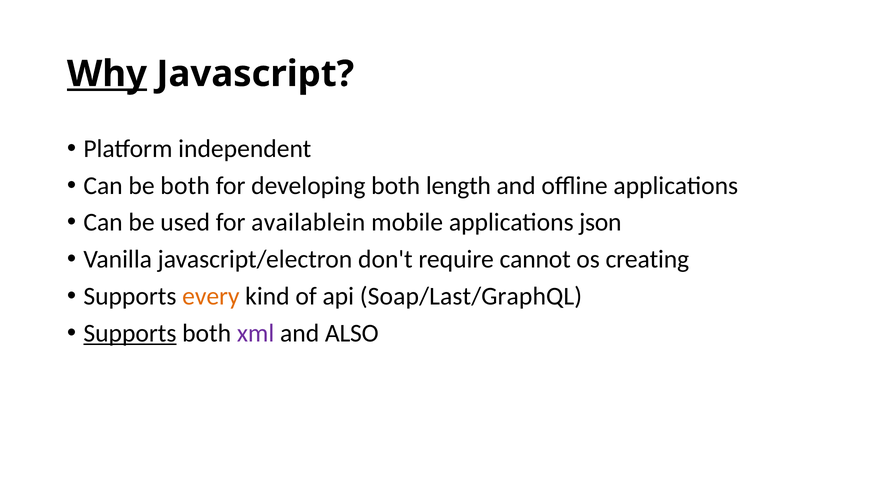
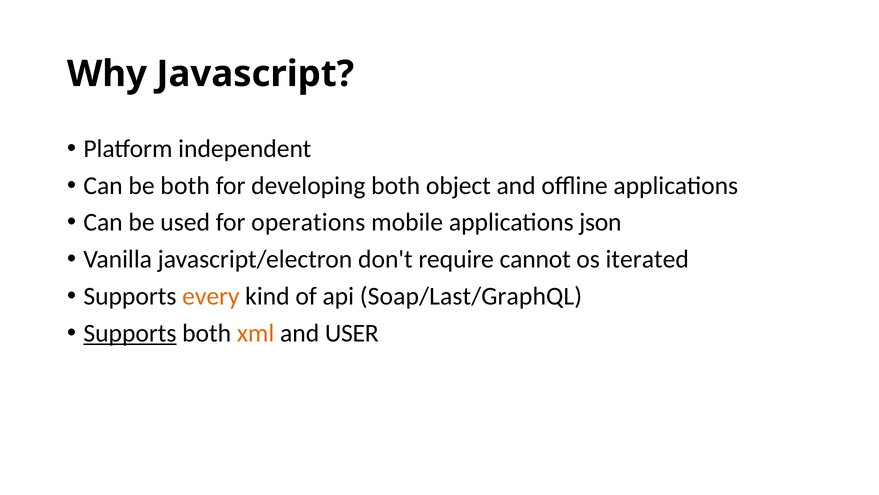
Why underline: present -> none (107, 74)
length: length -> object (458, 185)
availablein: availablein -> operations (308, 222)
creating: creating -> iterated (647, 259)
xml colour: purple -> orange (256, 333)
ALSO: ALSO -> USER (352, 333)
